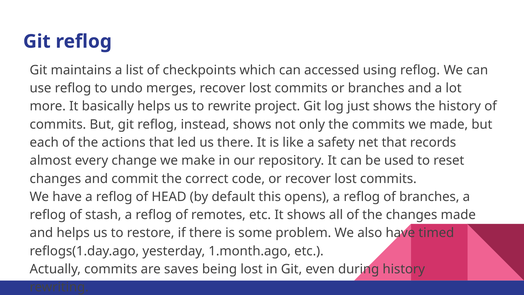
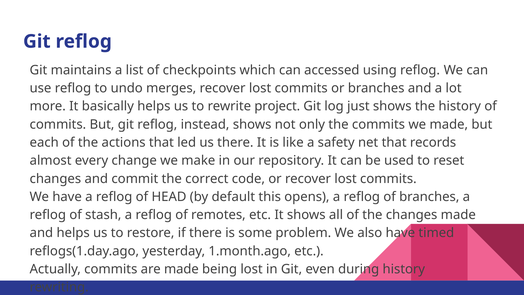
are saves: saves -> made (181, 269)
